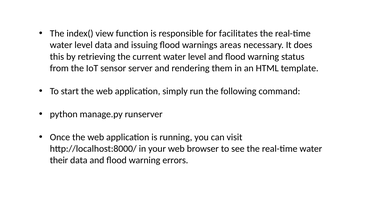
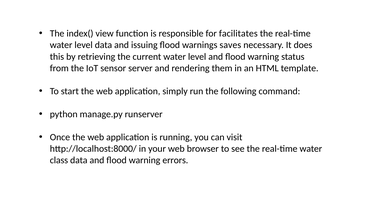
areas: areas -> saves (230, 45)
their: their -> class (59, 160)
